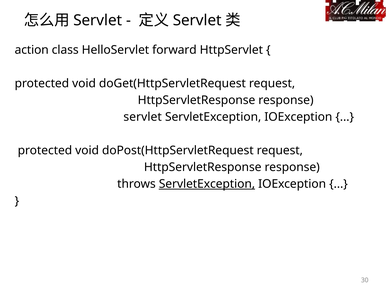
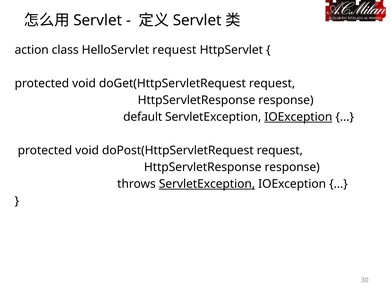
HelloServlet forward: forward -> request (174, 50)
servlet: servlet -> default (143, 117)
IOException underline: none -> present (298, 117)
